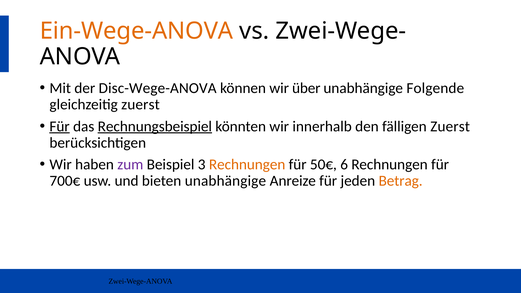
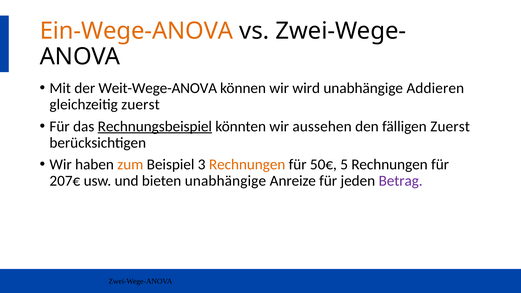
Disc-Wege-ANOVA: Disc-Wege-ANOVA -> Weit-Wege-ANOVA (158, 88)
über: über -> wird (306, 88)
Folgende: Folgende -> Addieren (435, 88)
Für underline: present -> none (60, 126)
innerhalb: innerhalb -> aussehen (322, 126)
zum colour: purple -> orange (130, 165)
6: 6 -> 5 (344, 165)
700€: 700€ -> 207€ (65, 181)
Betrag colour: orange -> purple (401, 181)
